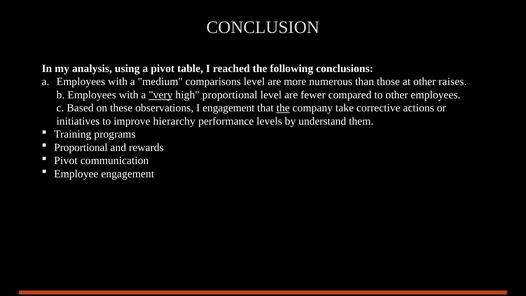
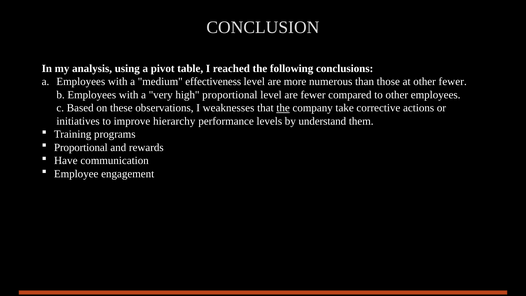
comparisons: comparisons -> effectiveness (213, 82)
other raises: raises -> fewer (453, 82)
very underline: present -> none (161, 95)
I engagement: engagement -> weaknesses (229, 108)
Pivot: Pivot -> Have (66, 161)
